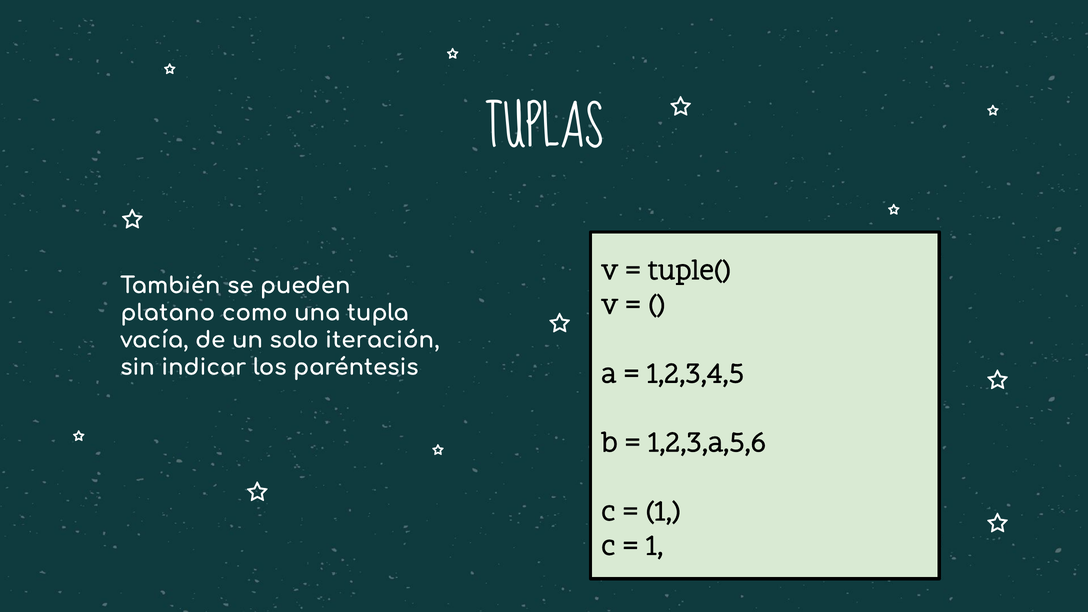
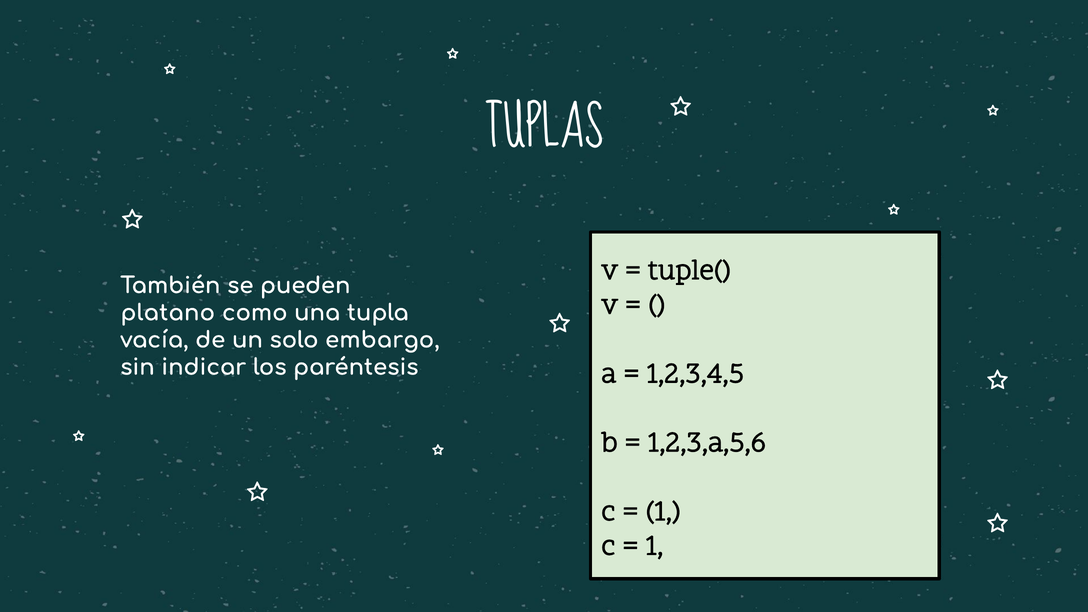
iteración: iteración -> embargo (382, 340)
